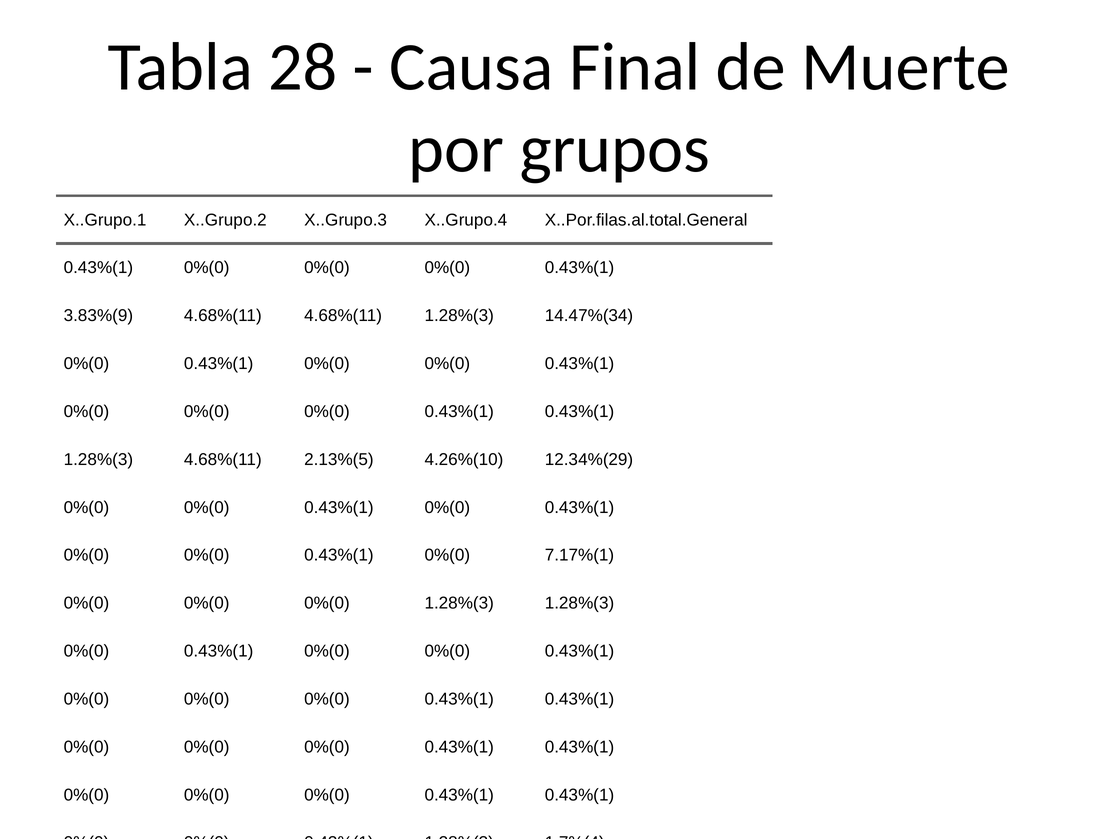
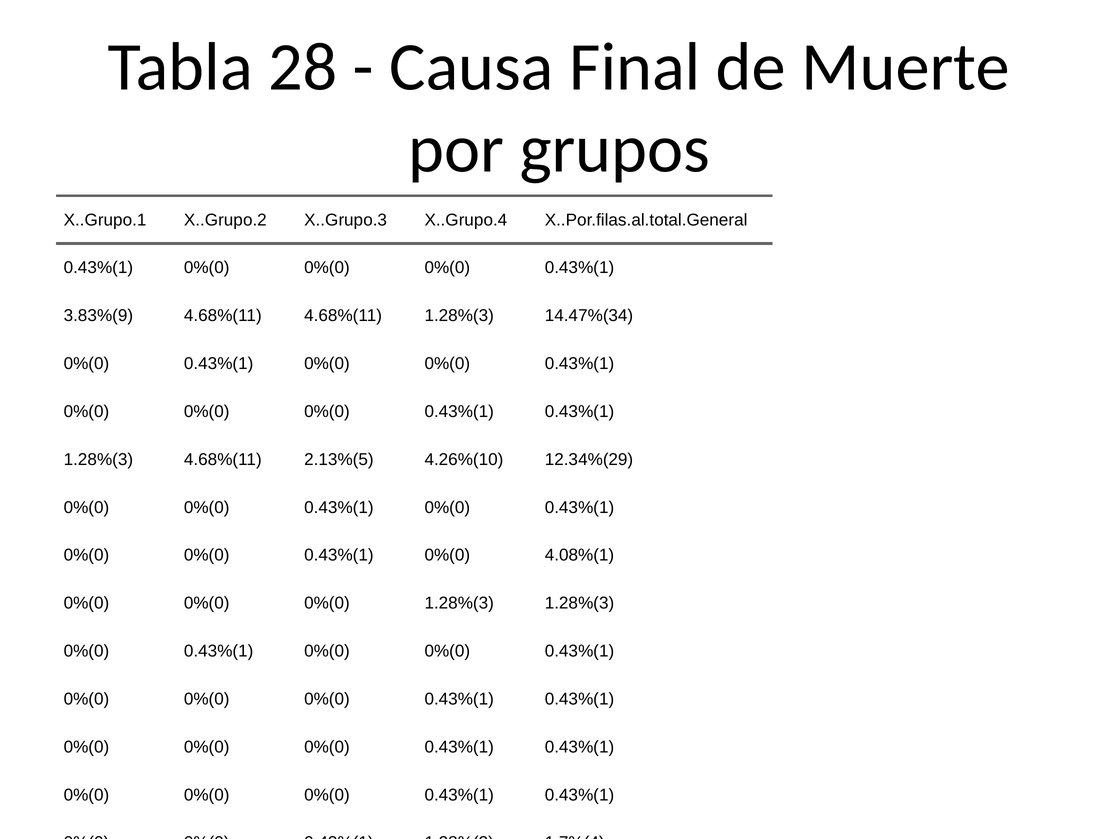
7.17%(1: 7.17%(1 -> 4.08%(1 (579, 555)
